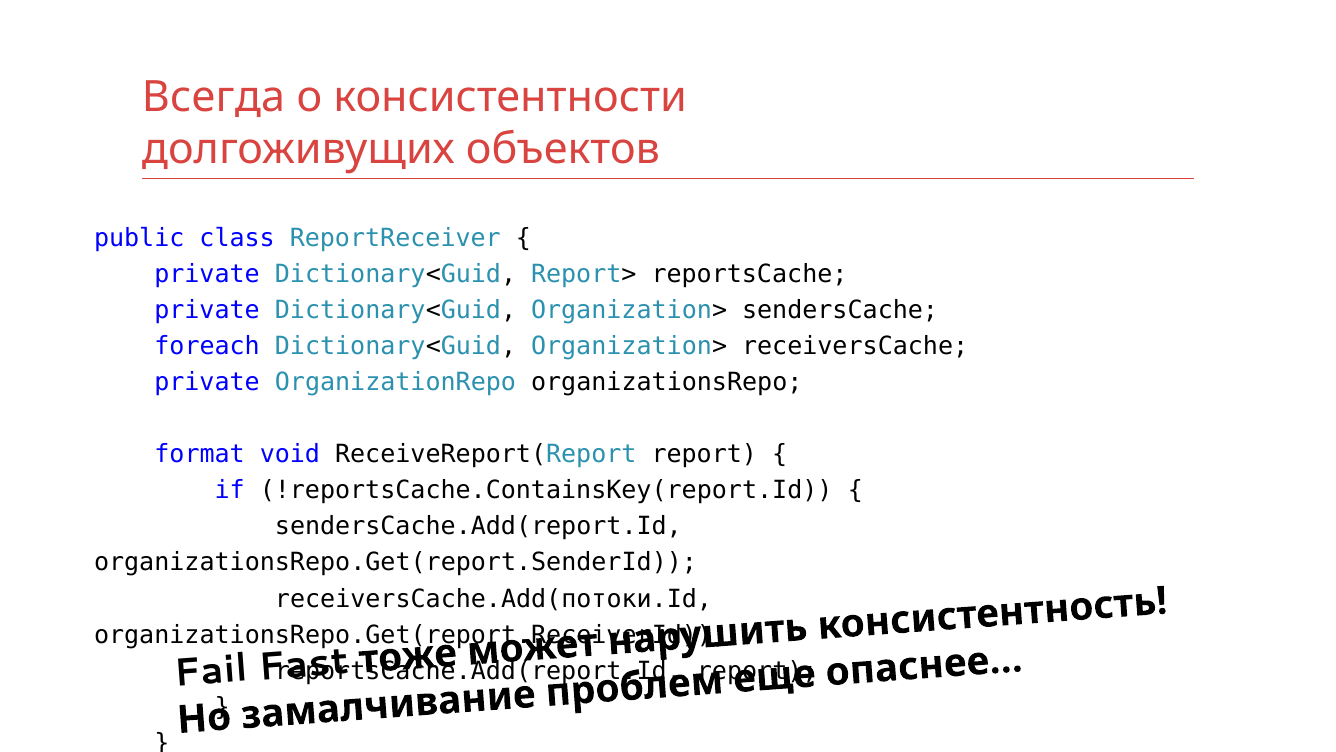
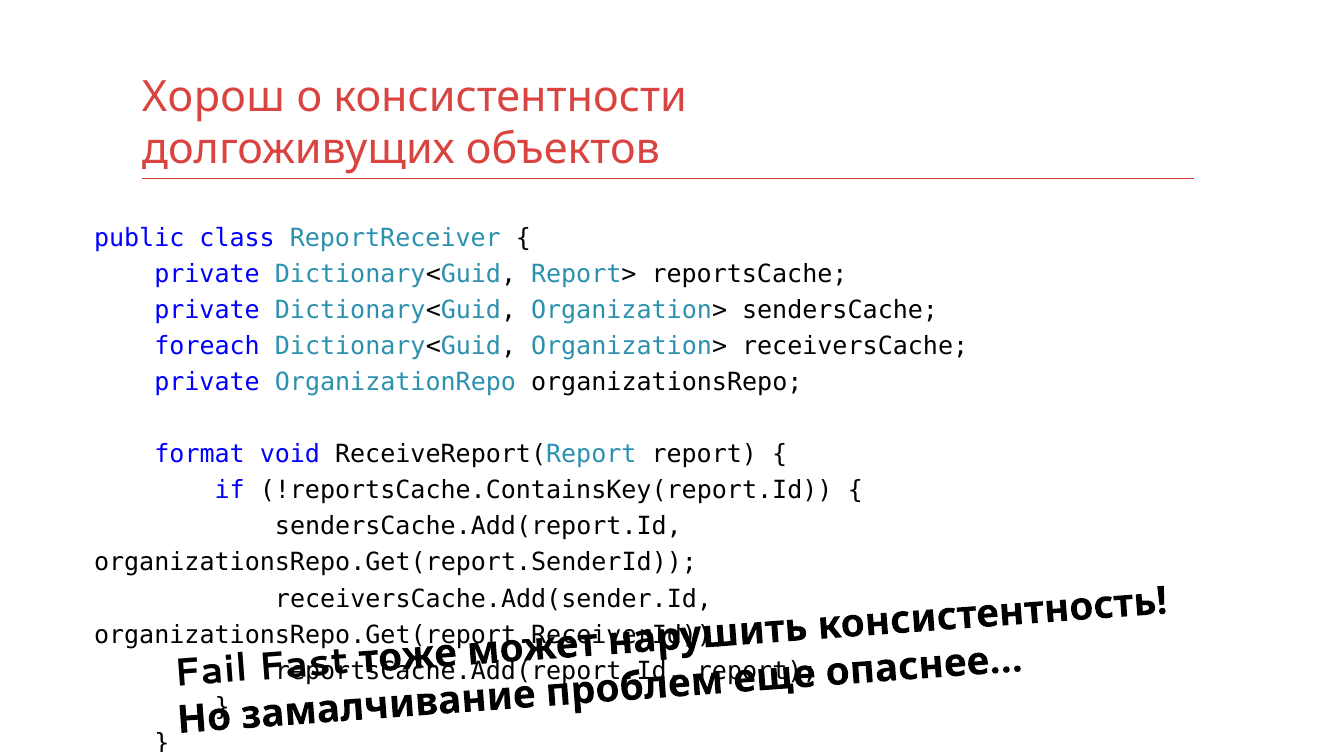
Всегда: Всегда -> Хорош (214, 97)
receiversCache.Add(потоки.Id: receiversCache.Add(потоки.Id -> receiversCache.Add(sender.Id (494, 598)
